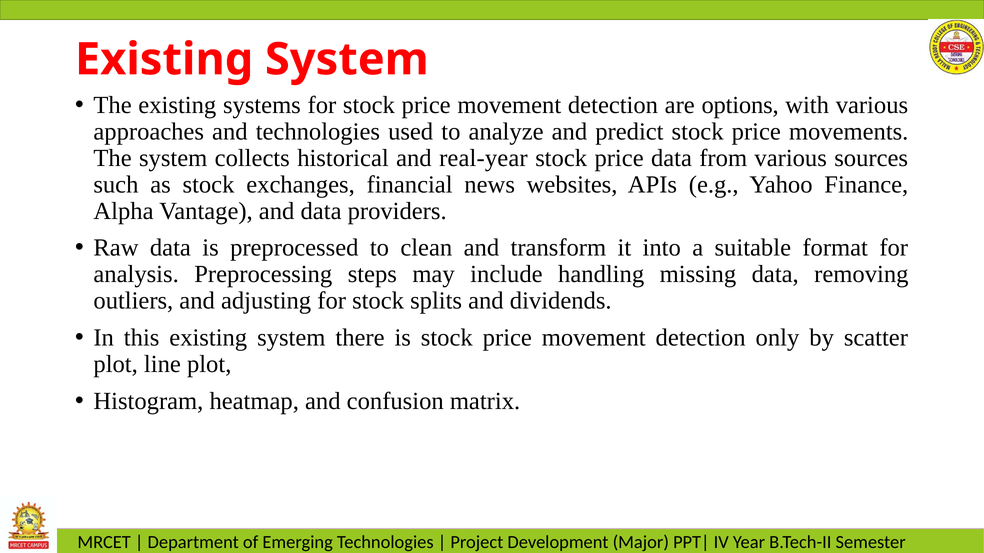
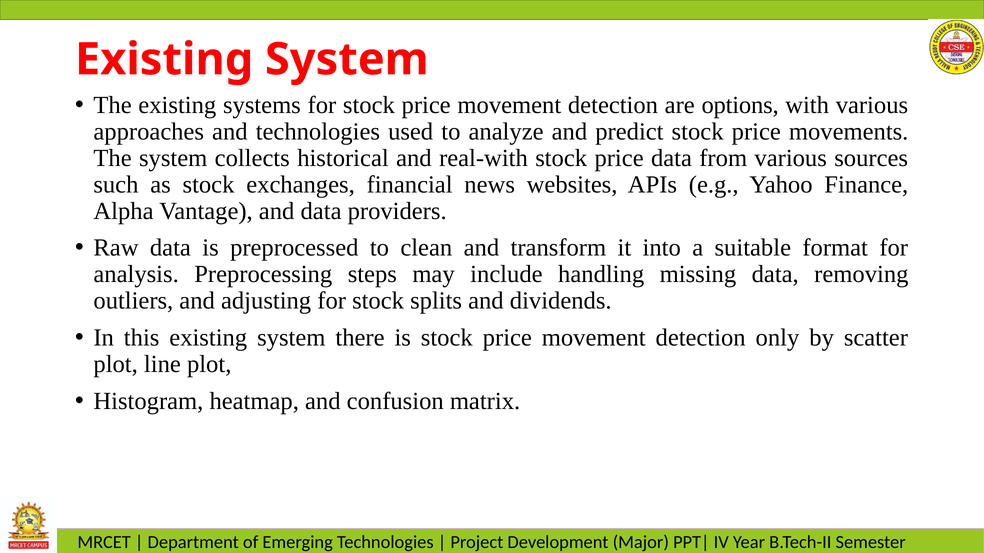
real-year: real-year -> real-with (483, 158)
